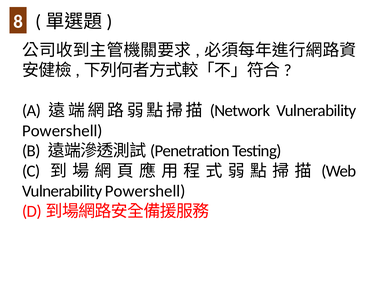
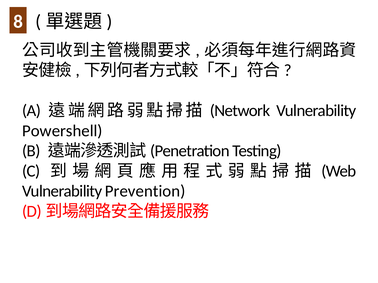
Powershell: Powershell -> Prevention (145, 191)
